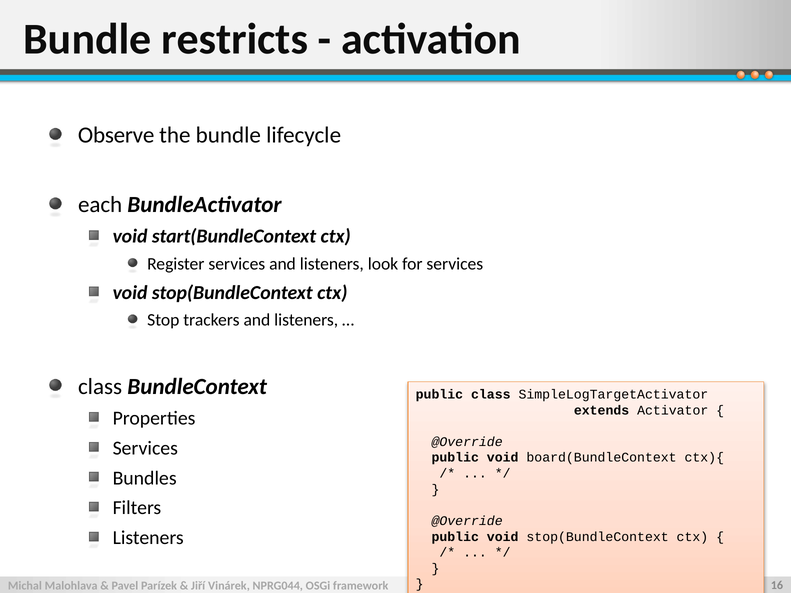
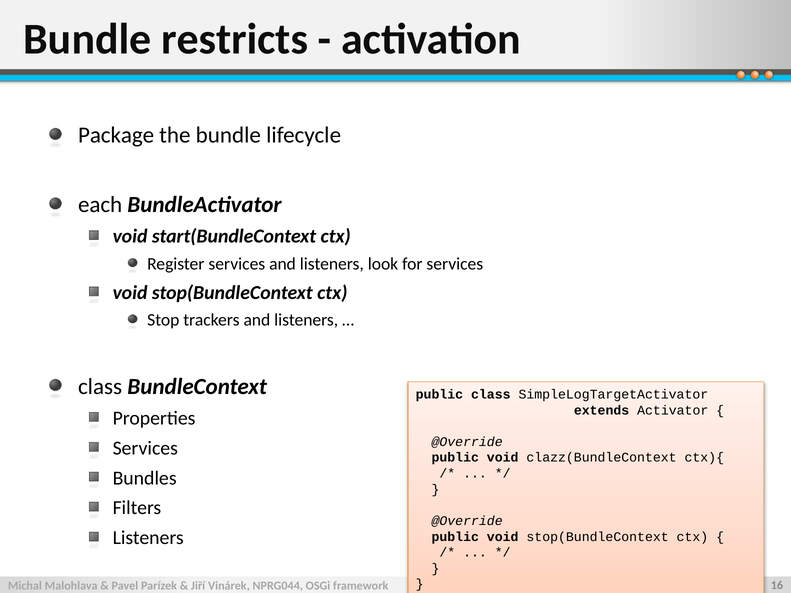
Observe: Observe -> Package (116, 135)
board(BundleContext: board(BundleContext -> clazz(BundleContext (602, 458)
